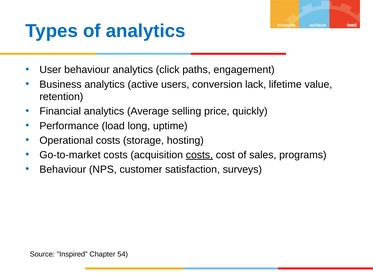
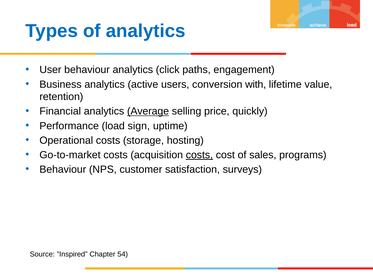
lack: lack -> with (256, 84)
Average underline: none -> present (148, 111)
long: long -> sign (139, 126)
